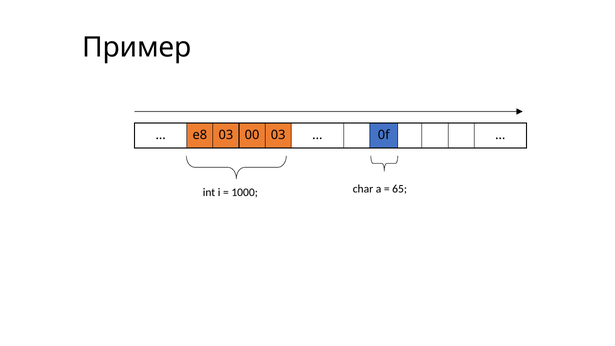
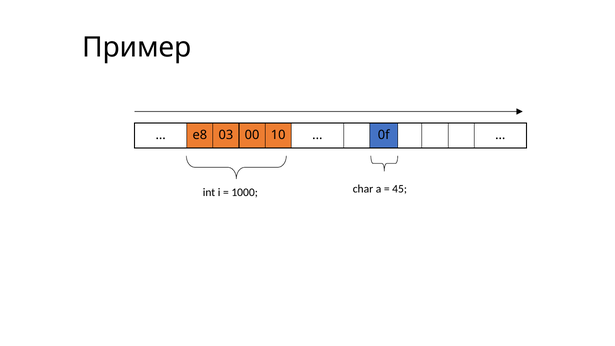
00 03: 03 -> 10 (278, 135)
65: 65 -> 45 (400, 189)
